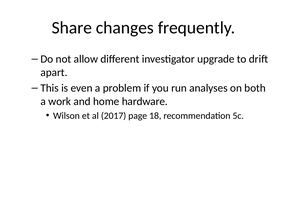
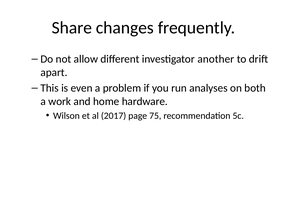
upgrade: upgrade -> another (216, 59)
18: 18 -> 75 (155, 116)
